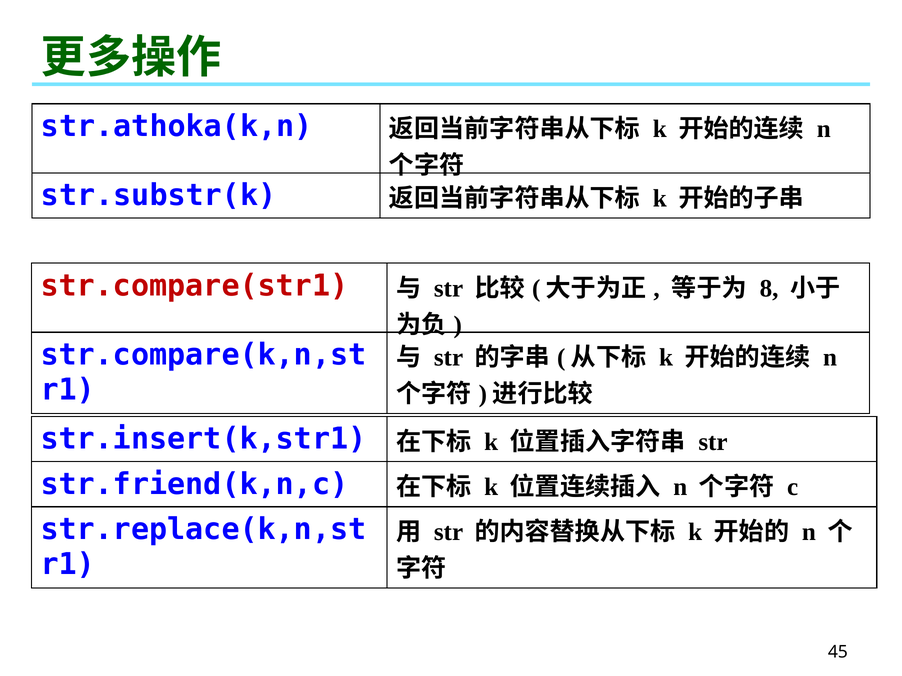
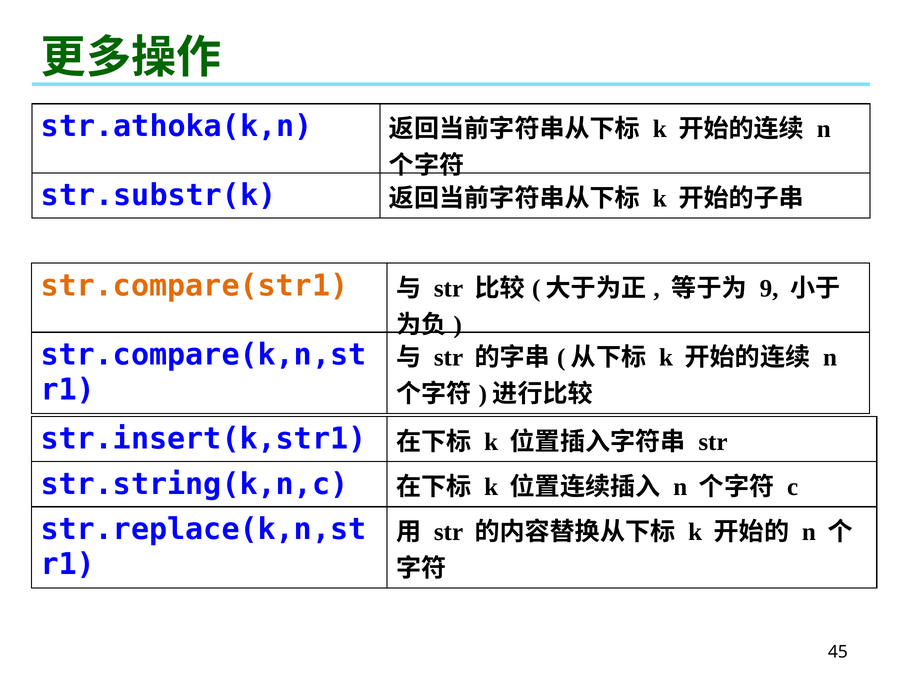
str.compare(str1 colour: red -> orange (194, 286)
8: 8 -> 9 (769, 289)
str.friend(k,n,c: str.friend(k,n,c -> str.string(k,n,c (194, 485)
